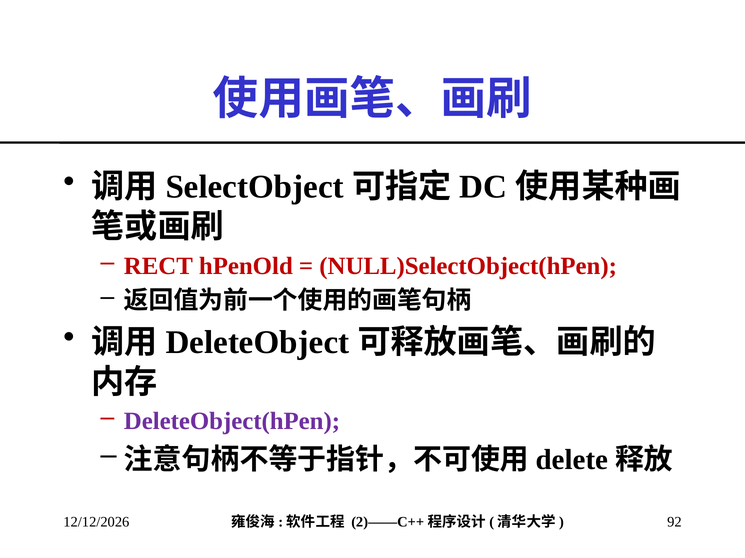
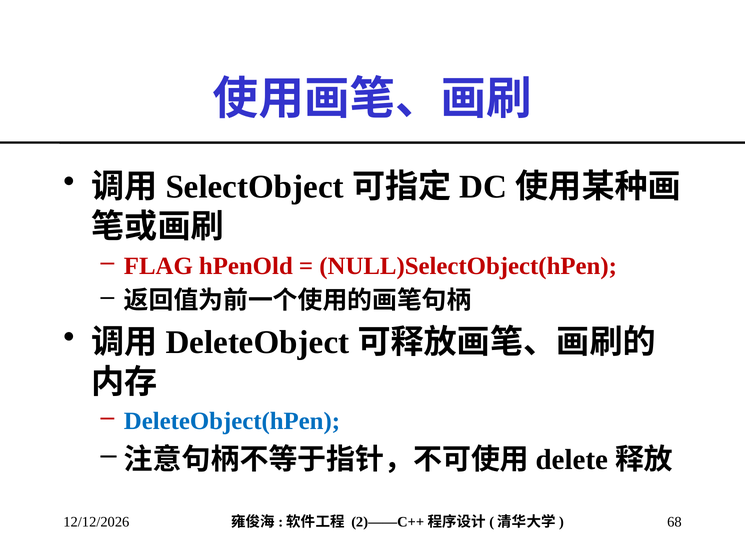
RECT: RECT -> FLAG (158, 266)
DeleteObject(hPen colour: purple -> blue (232, 422)
92: 92 -> 68 (674, 523)
